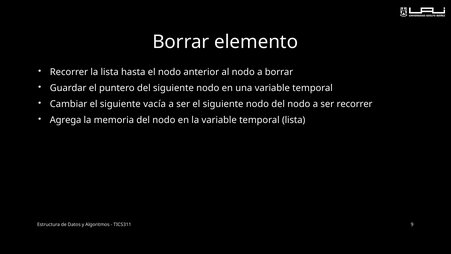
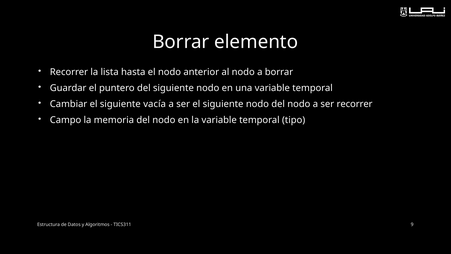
Agrega: Agrega -> Campo (66, 120)
temporal lista: lista -> tipo (294, 120)
